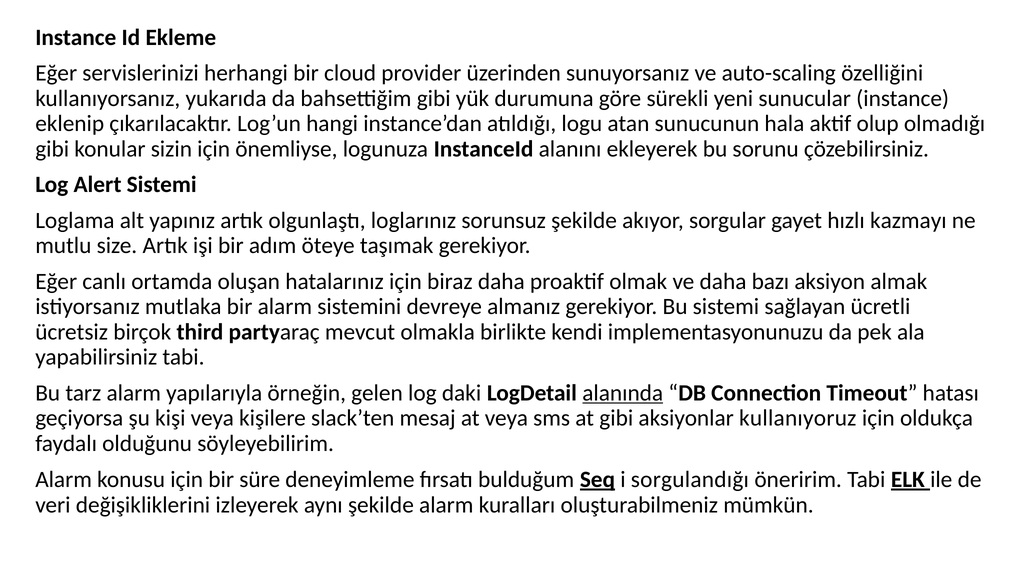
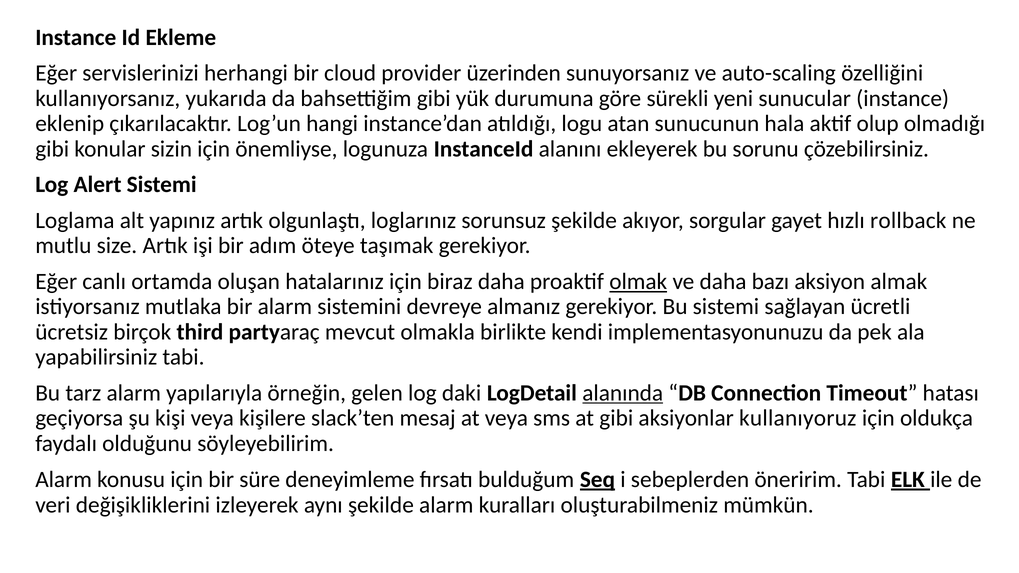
kazmayı: kazmayı -> rollback (908, 221)
olmak underline: none -> present (638, 282)
sorgulandığı: sorgulandığı -> sebeplerden (690, 480)
